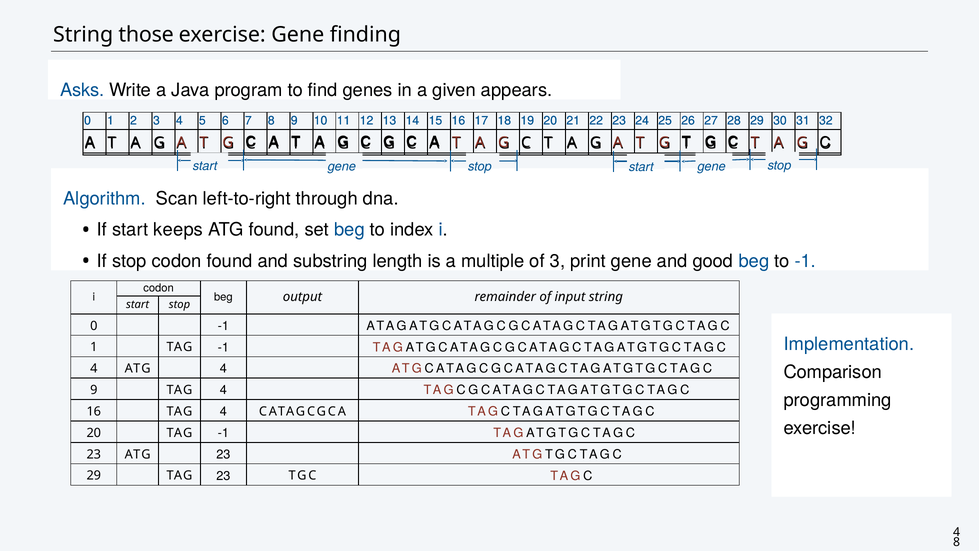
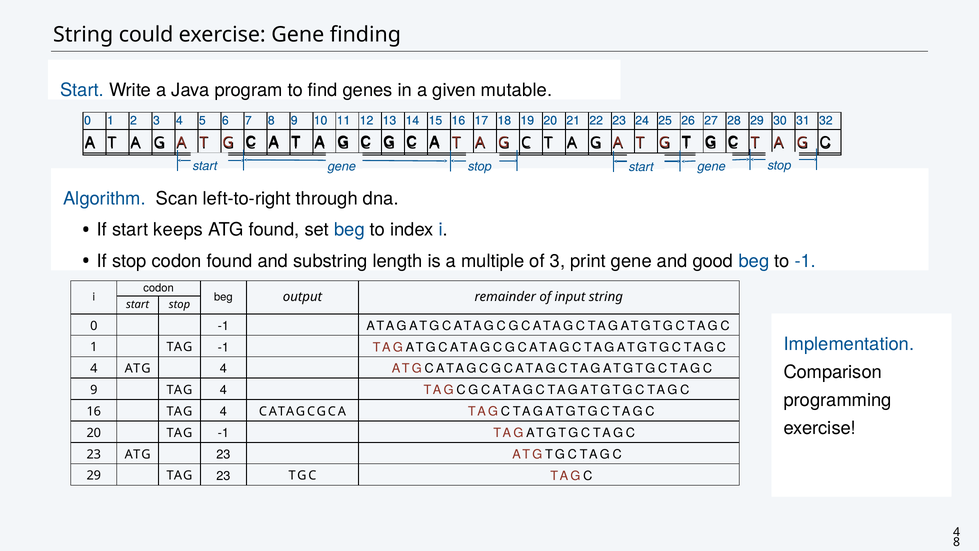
those: those -> could (146, 35)
Asks: Asks -> Start (82, 90)
appears: appears -> mutable (517, 90)
